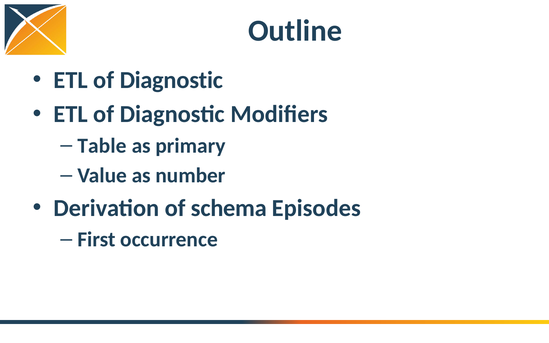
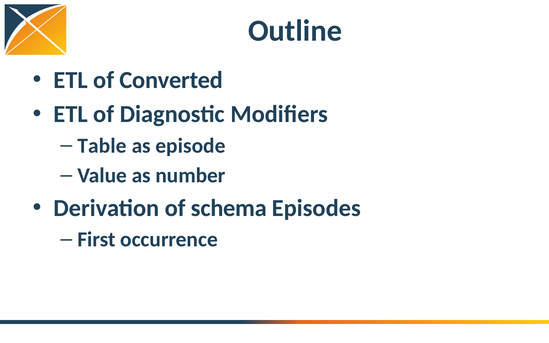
Diagnostic: Diagnostic -> Converted (171, 80)
primary: primary -> episode (191, 146)
